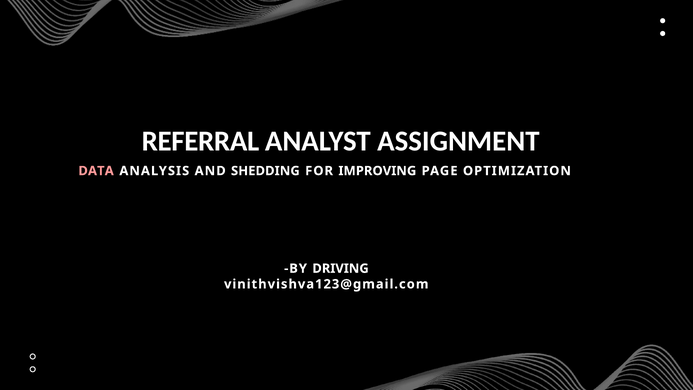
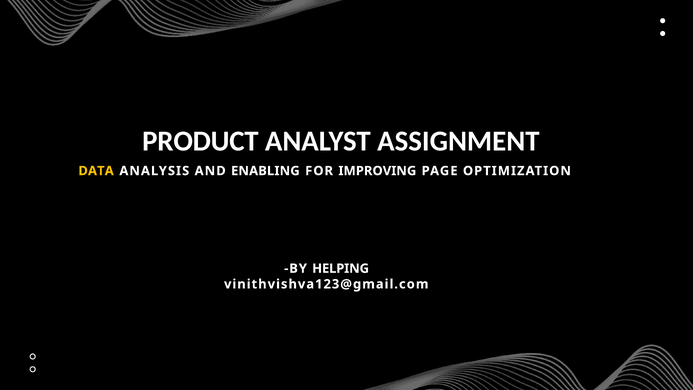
REFERRAL: REFERRAL -> PRODUCT (200, 141)
DATA colour: pink -> yellow (96, 171)
SHEDDING: SHEDDING -> ENABLING (265, 171)
DRIVING: DRIVING -> HELPING (341, 268)
